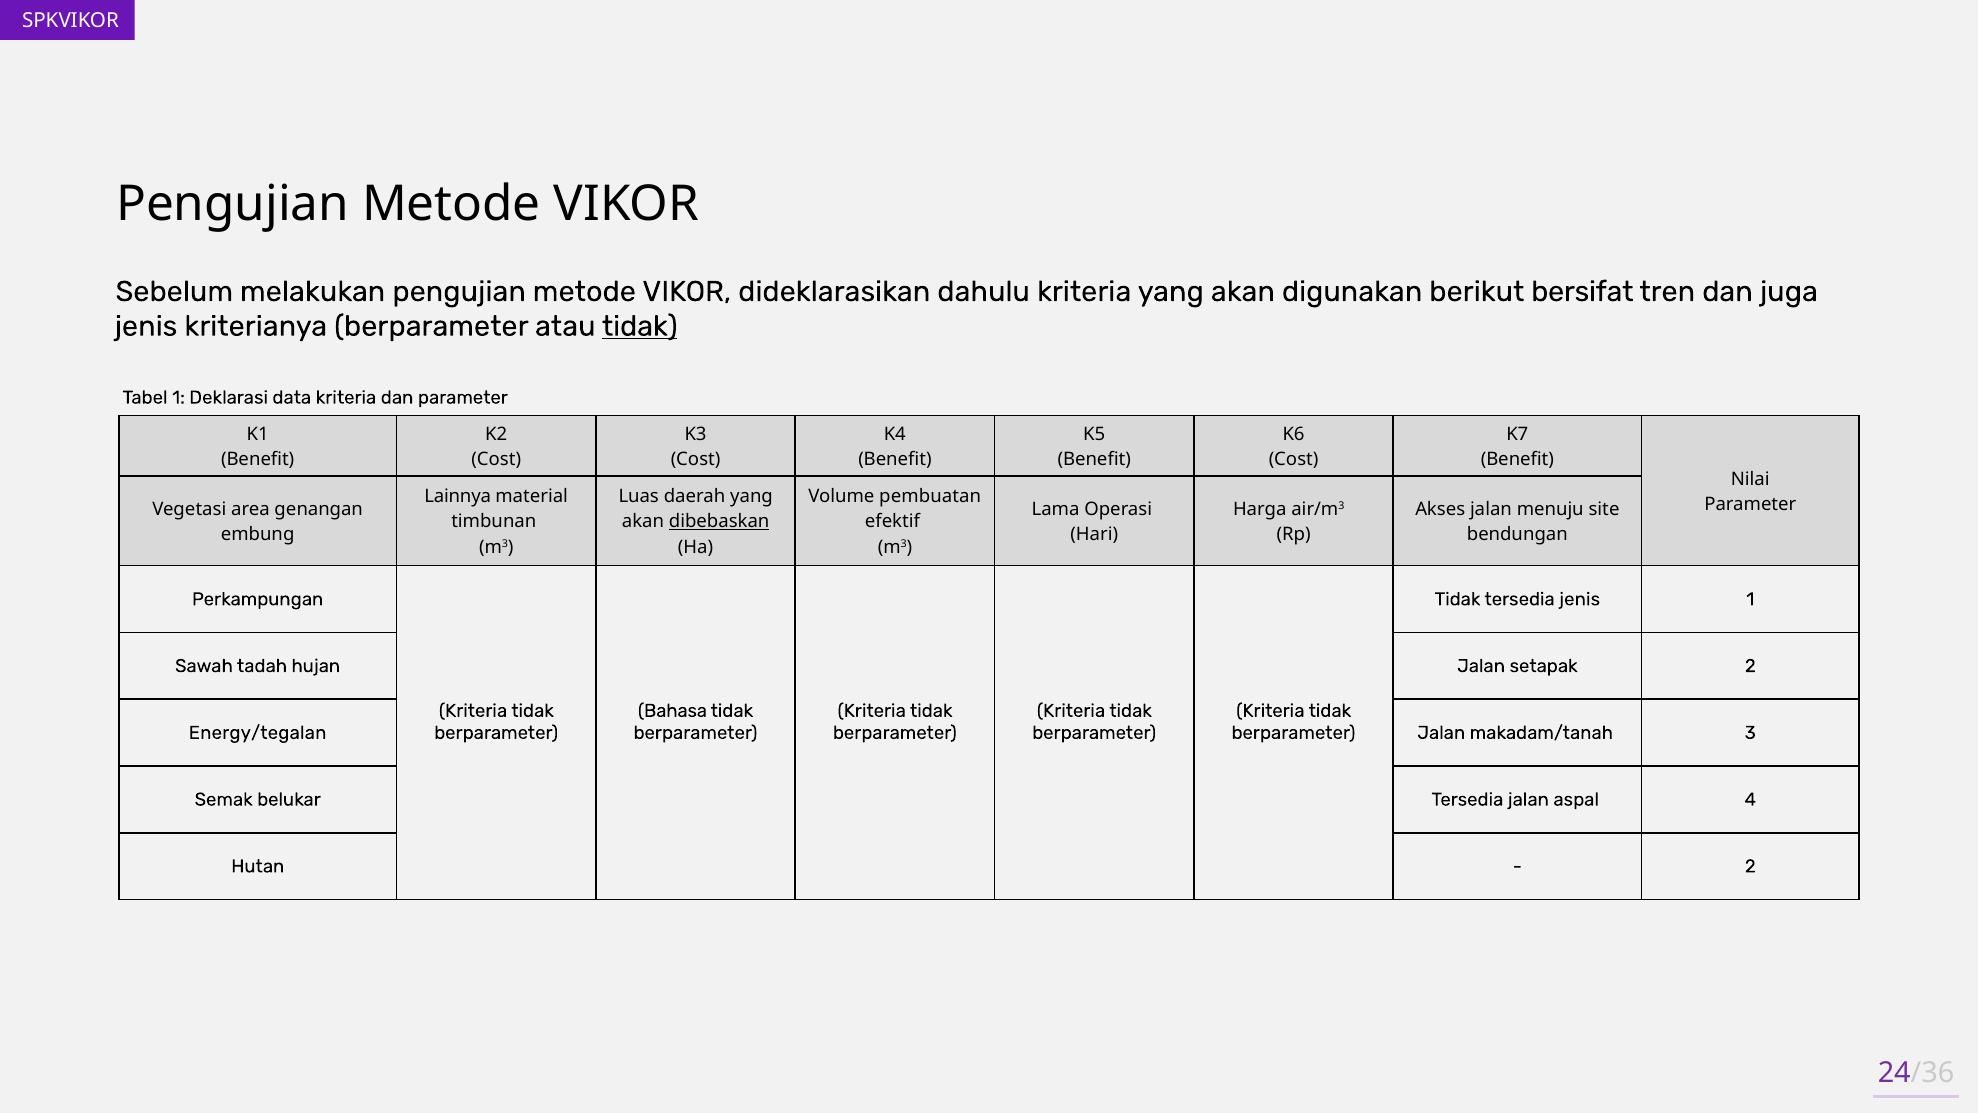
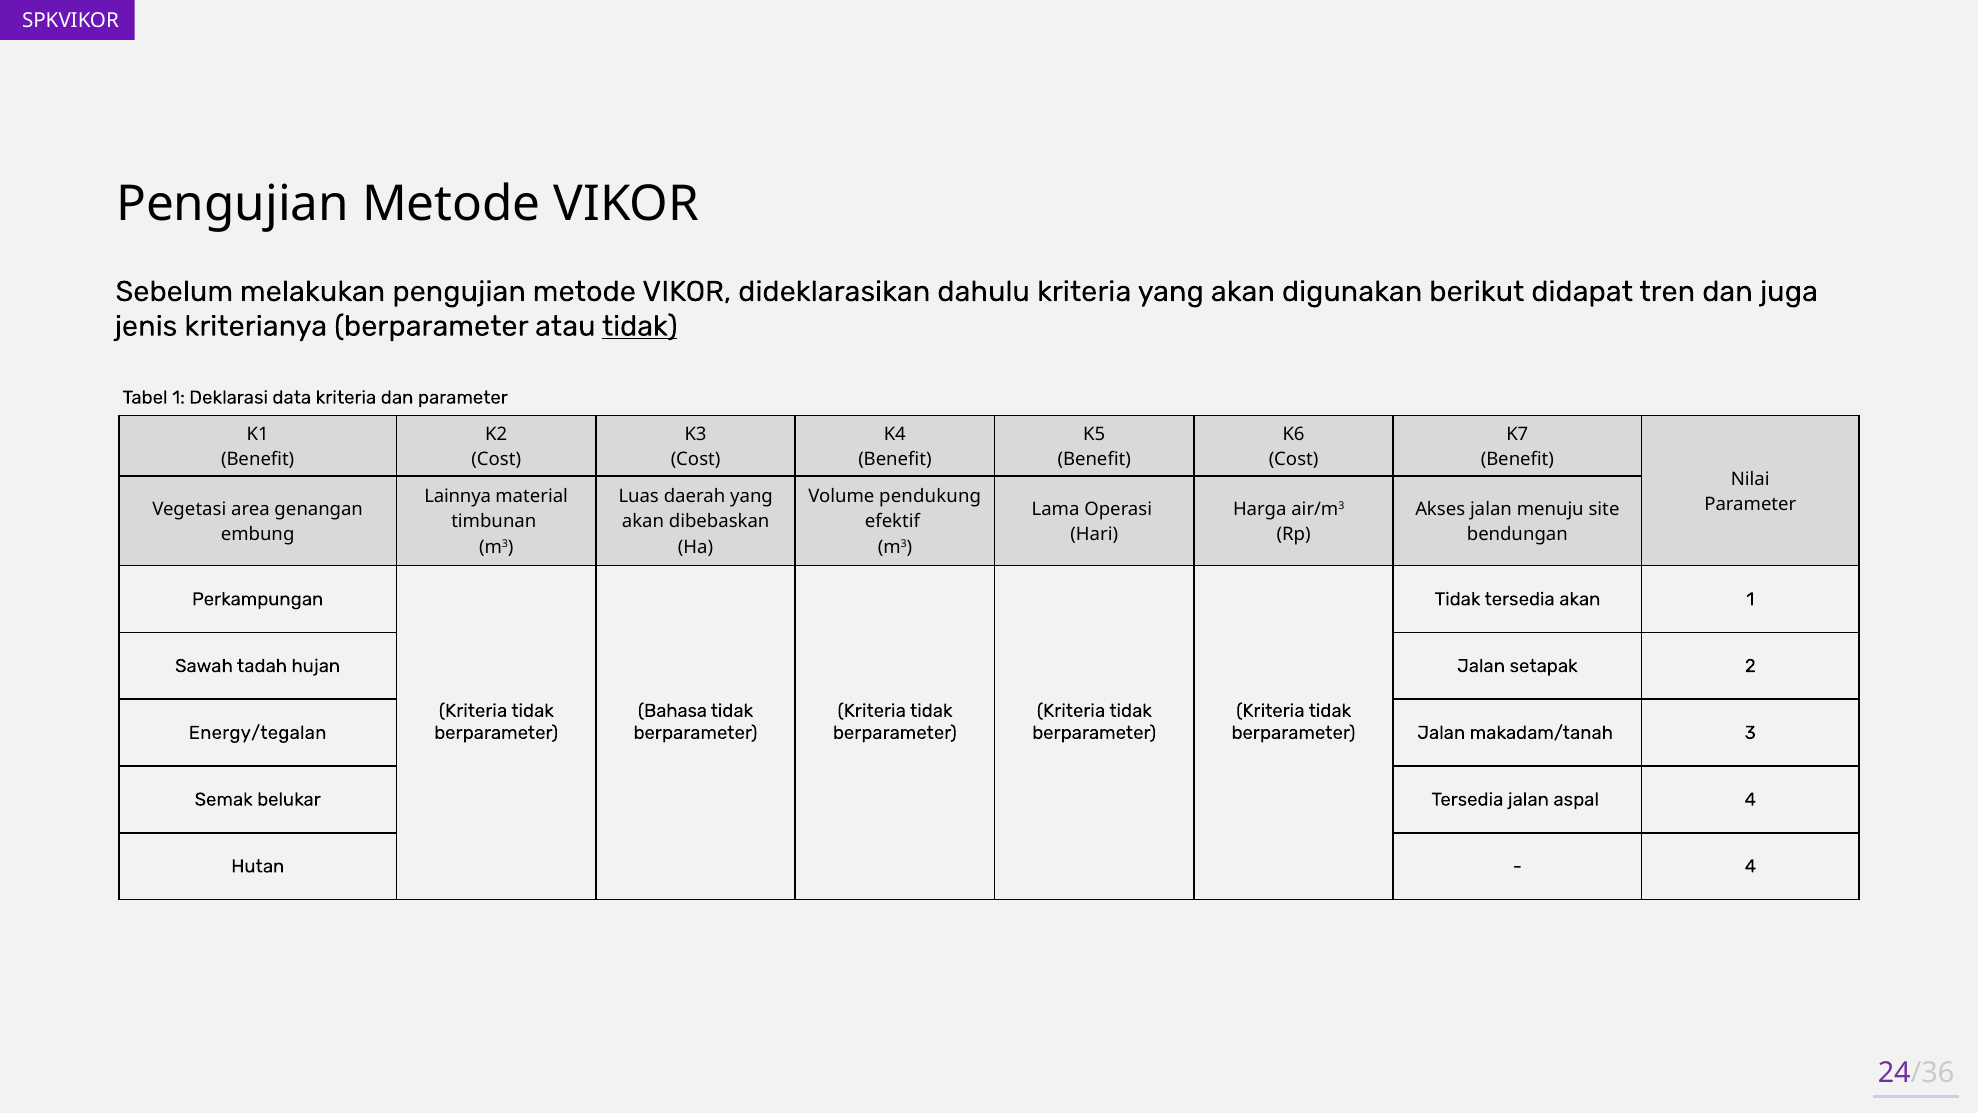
bersifat: bersifat -> didapat (1582, 291)
pembuatan: pembuatan -> pendukung (930, 496)
dibebaskan underline: present -> none (719, 522)
tersedia jenis: jenis -> akan (1580, 599)
2: 2 -> 4 (1750, 866)
